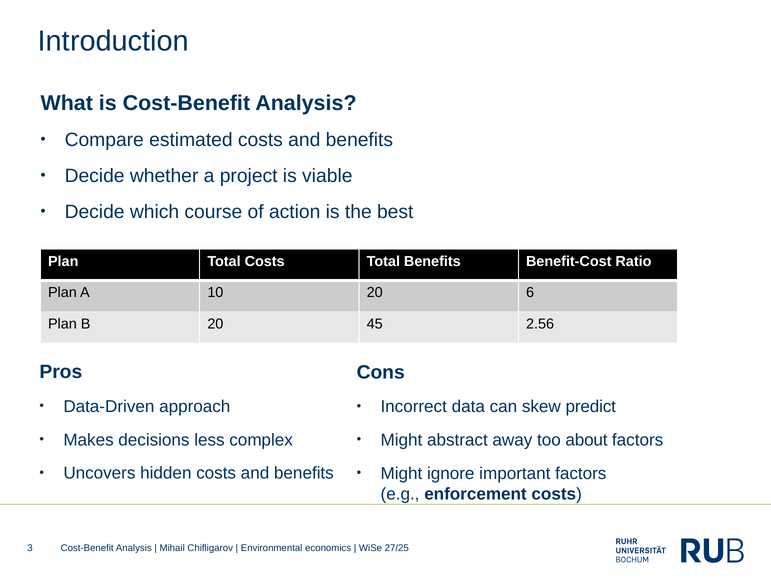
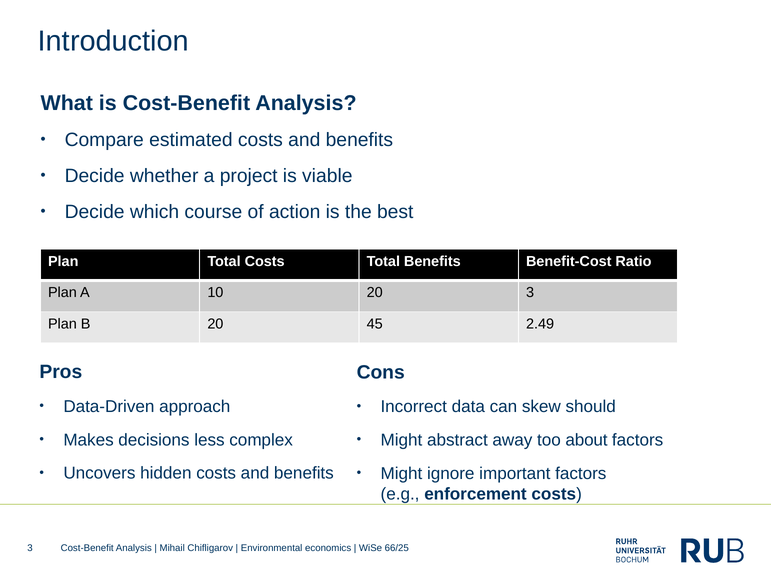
20 6: 6 -> 3 (530, 293)
2.56: 2.56 -> 2.49 (540, 324)
predict: predict -> should (591, 407)
27/25: 27/25 -> 66/25 (397, 549)
